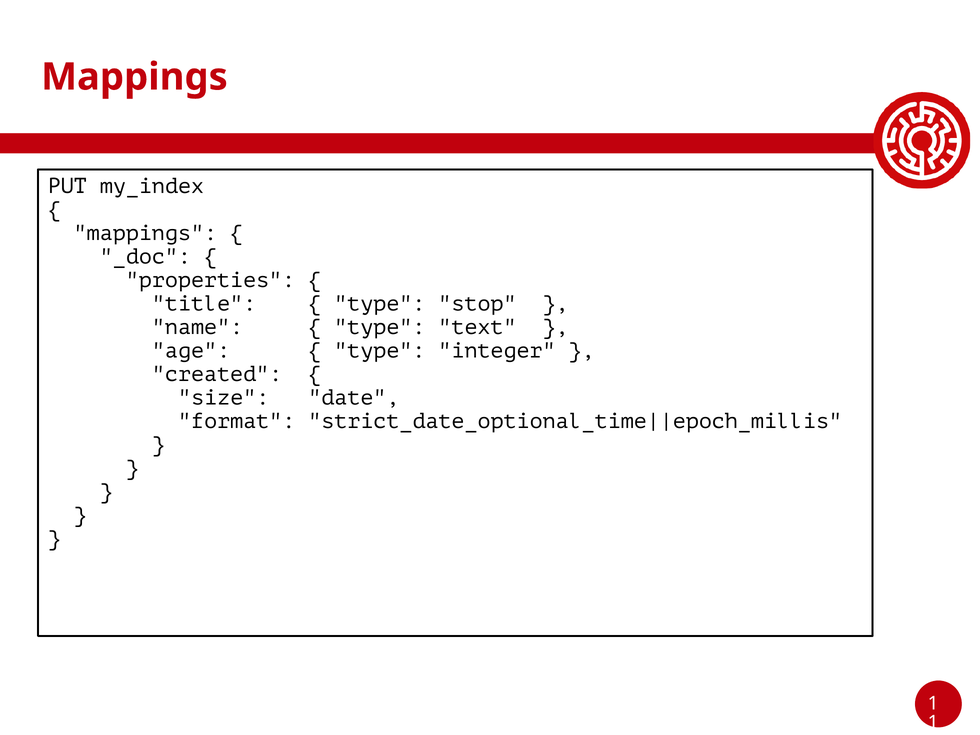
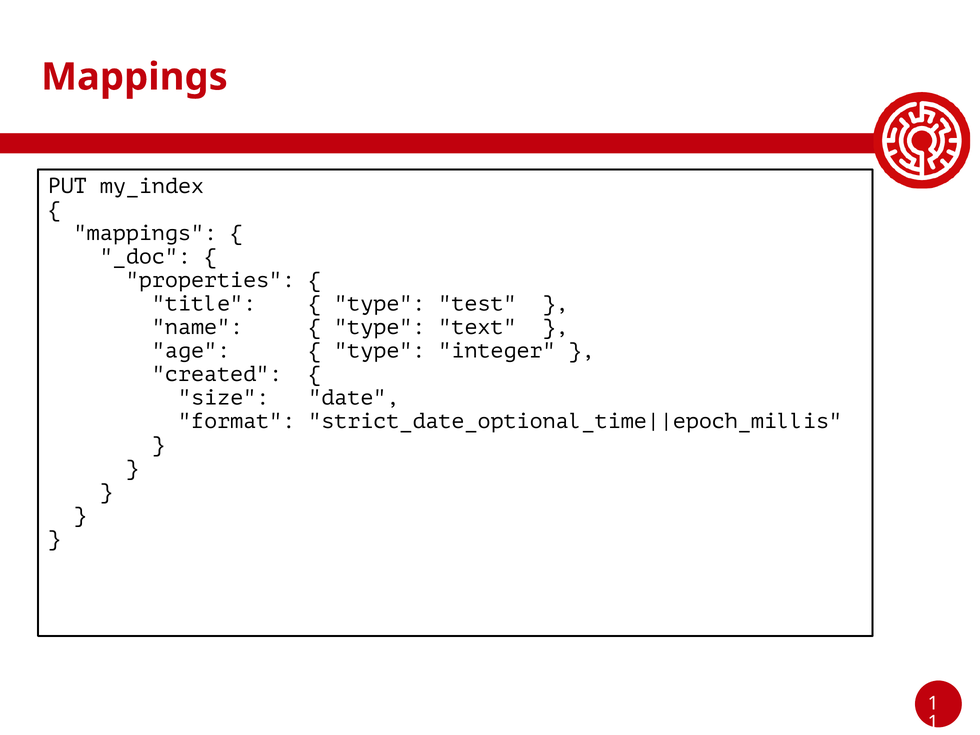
stop: stop -> test (478, 304)
